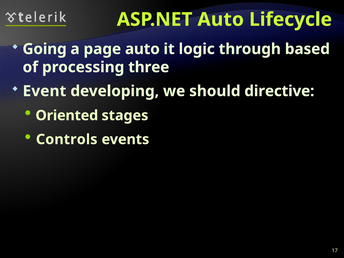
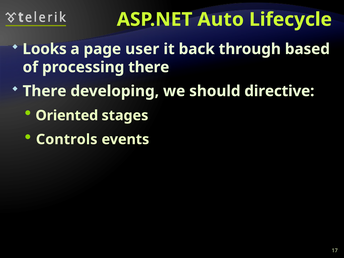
Going: Going -> Looks (45, 49)
page auto: auto -> user (142, 49)
logic: logic -> back (197, 49)
processing three: three -> there (149, 67)
Event: Event -> There (45, 91)
